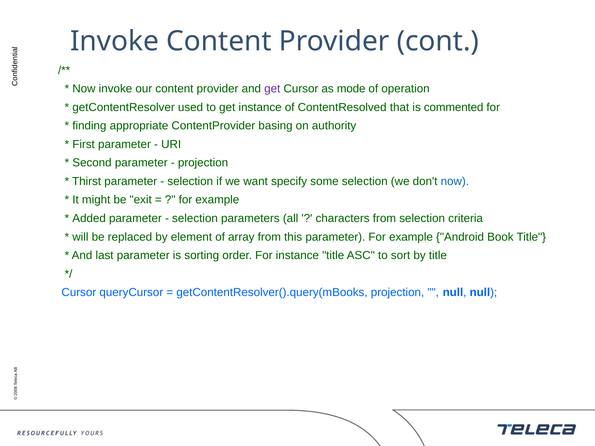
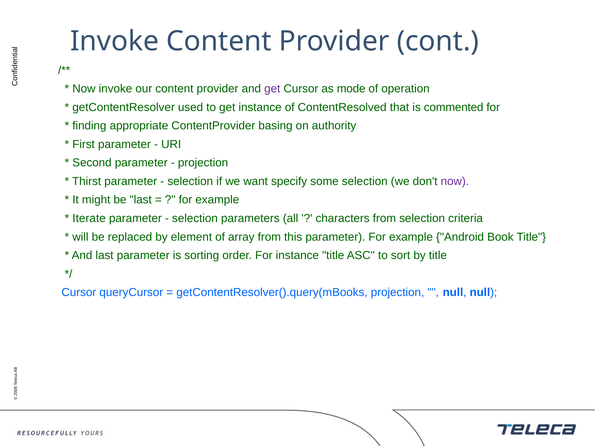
now colour: blue -> purple (455, 181)
be exit: exit -> last (141, 200)
Added: Added -> Iterate (89, 218)
